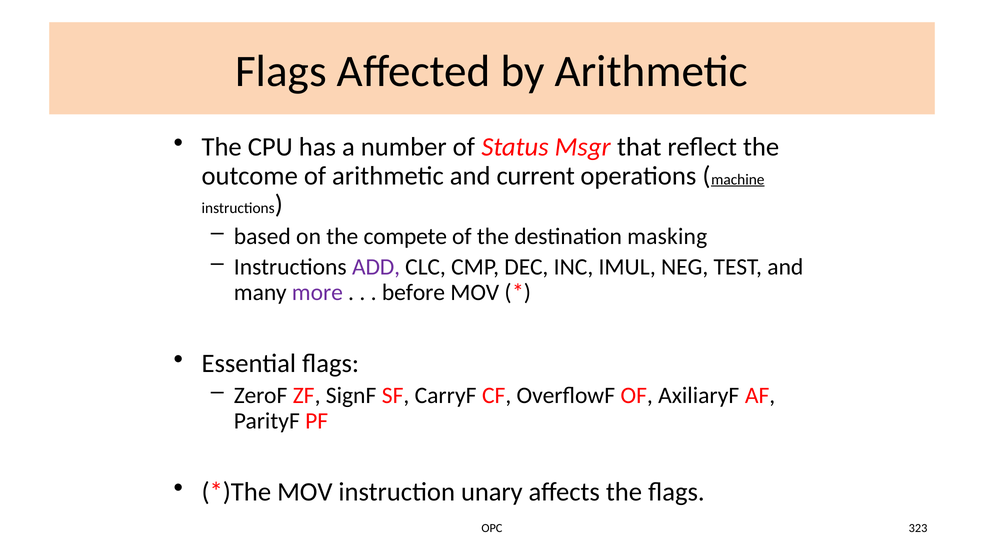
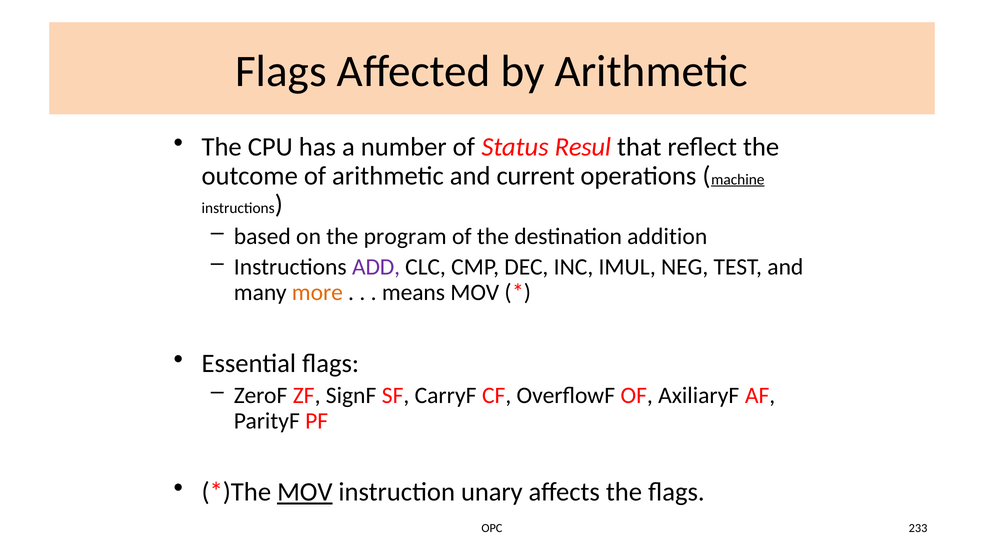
Msgr: Msgr -> Resul (583, 147)
compete: compete -> program (405, 237)
masking: masking -> addition (667, 237)
more colour: purple -> orange (317, 293)
before: before -> means (413, 293)
MOV underline: none -> present (305, 493)
323: 323 -> 233 (918, 528)
